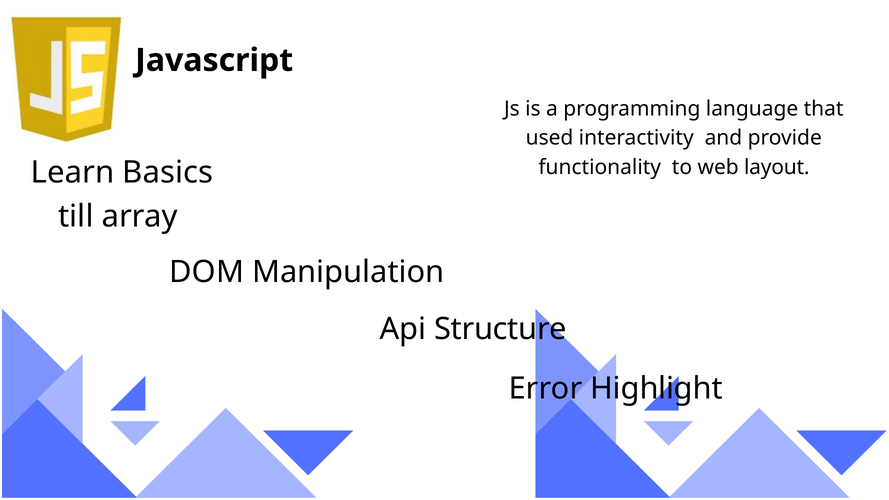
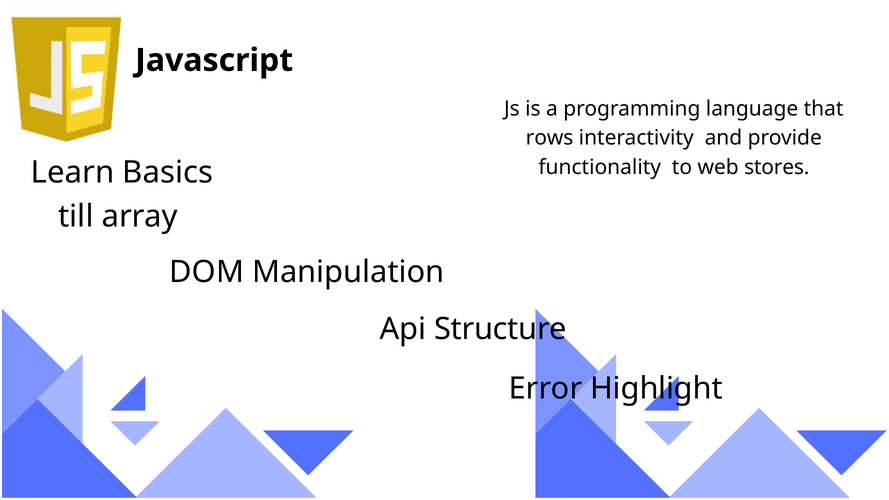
used: used -> rows (550, 138)
layout: layout -> stores (777, 167)
